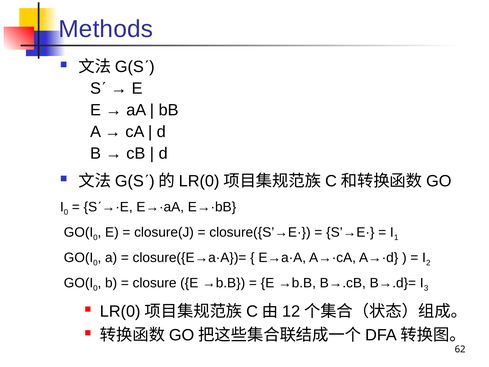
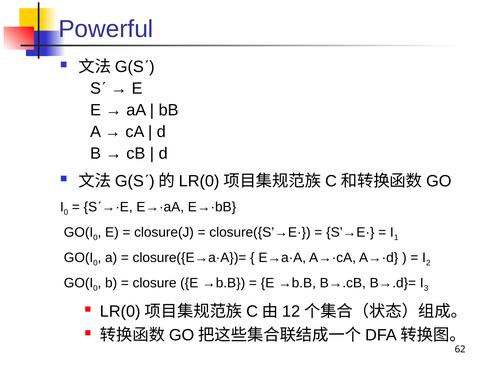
Methods: Methods -> Powerful (106, 29)
